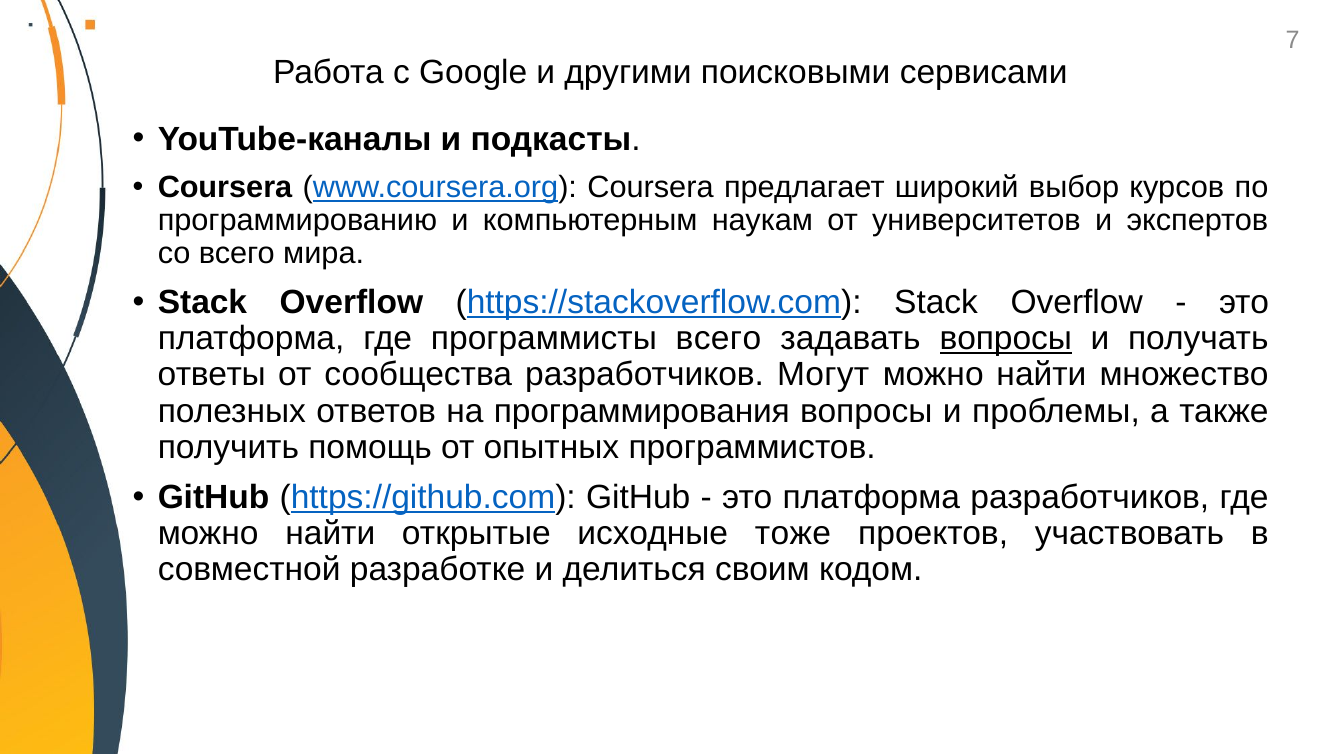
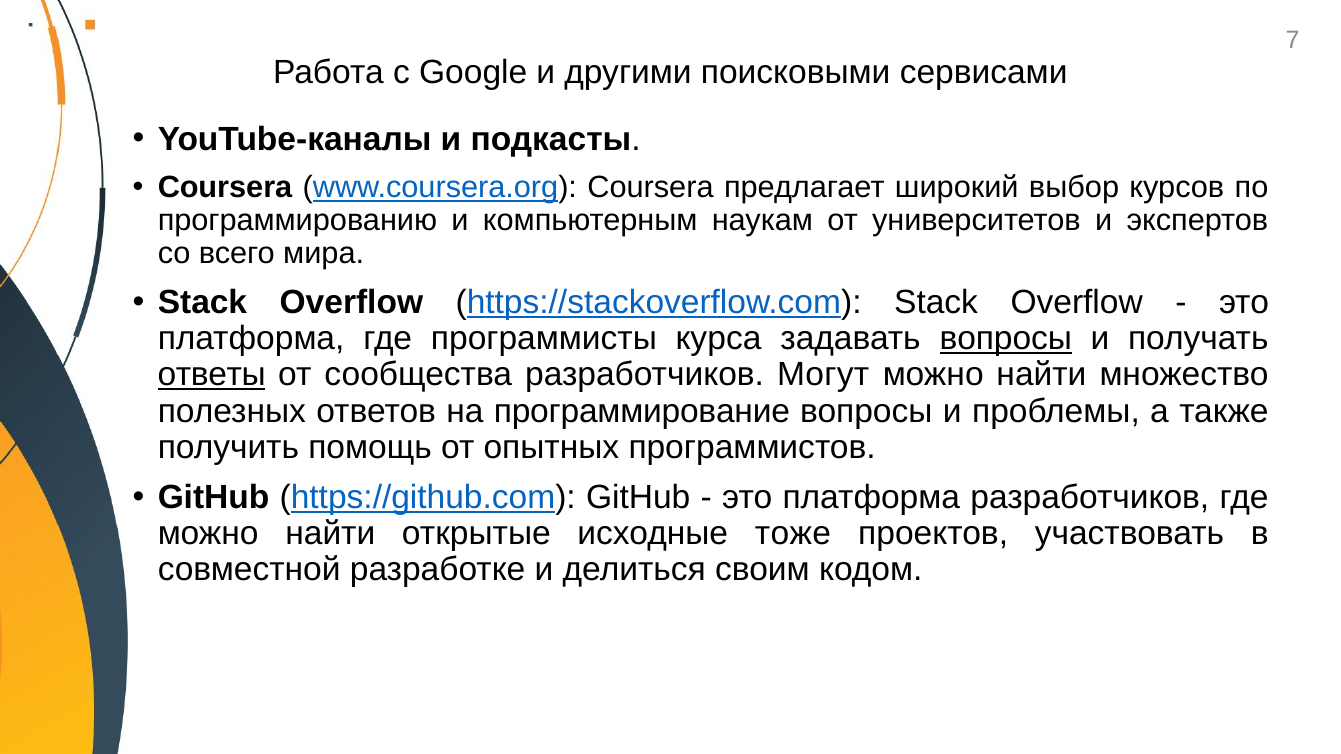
программисты всего: всего -> курса (719, 339)
ответы underline: none -> present (212, 375)
программирования: программирования -> программирование (642, 411)
